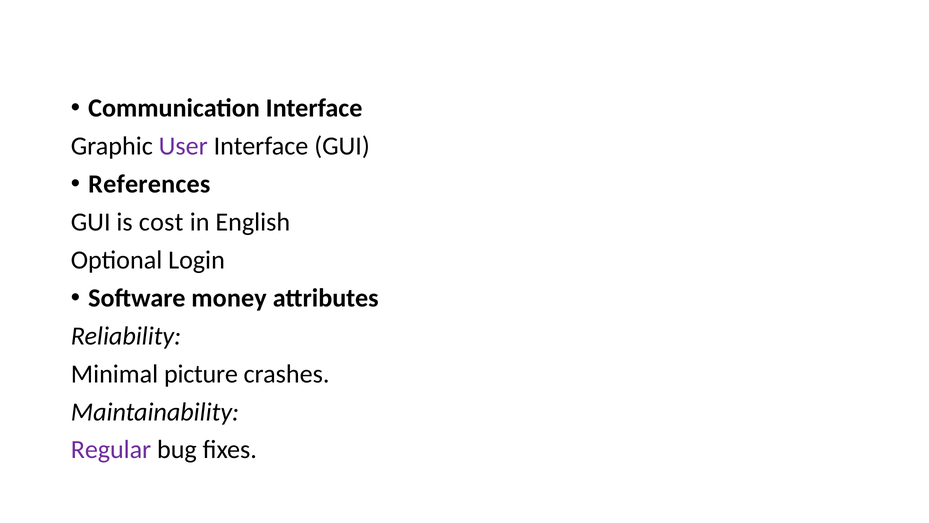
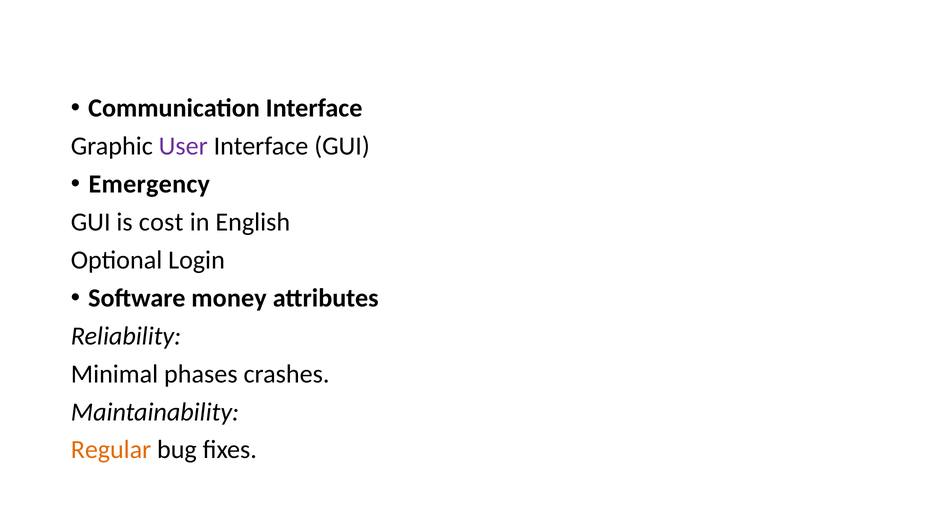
References: References -> Emergency (149, 184)
picture: picture -> phases (201, 374)
Regular colour: purple -> orange (111, 449)
